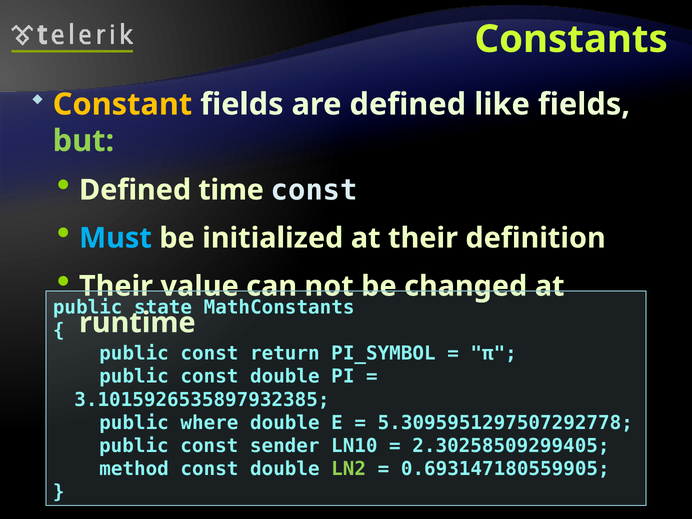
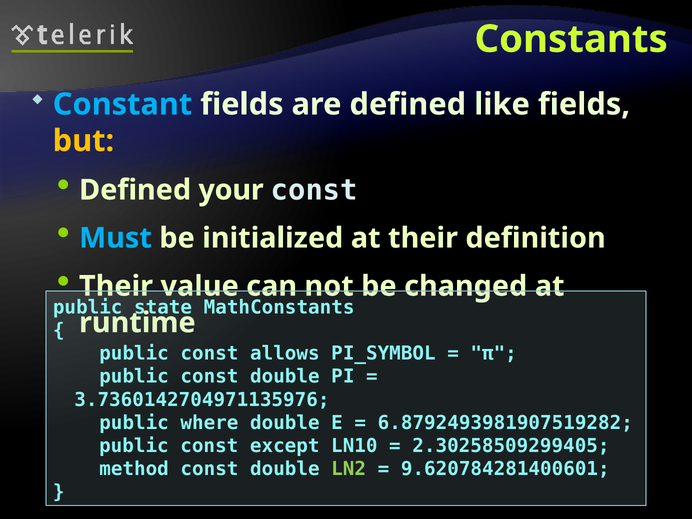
Constant colour: yellow -> light blue (122, 104)
but colour: light green -> yellow (83, 141)
time: time -> your (231, 190)
return: return -> allows (285, 354)
3.1015926535897932385: 3.1015926535897932385 -> 3.7360142704971135976 (202, 400)
5.3095951297507292778: 5.3095951297507292778 -> 6.8792493981907519282 (505, 423)
sender: sender -> except (285, 446)
0.693147180559905: 0.693147180559905 -> 9.620784281400601 (505, 469)
